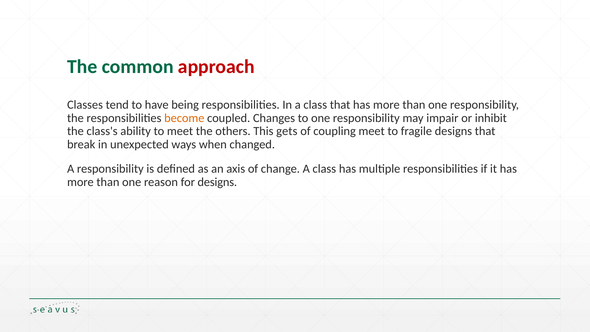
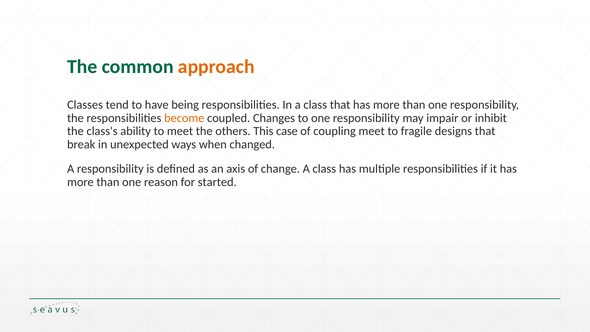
approach colour: red -> orange (216, 67)
gets: gets -> case (287, 131)
for designs: designs -> started (217, 182)
